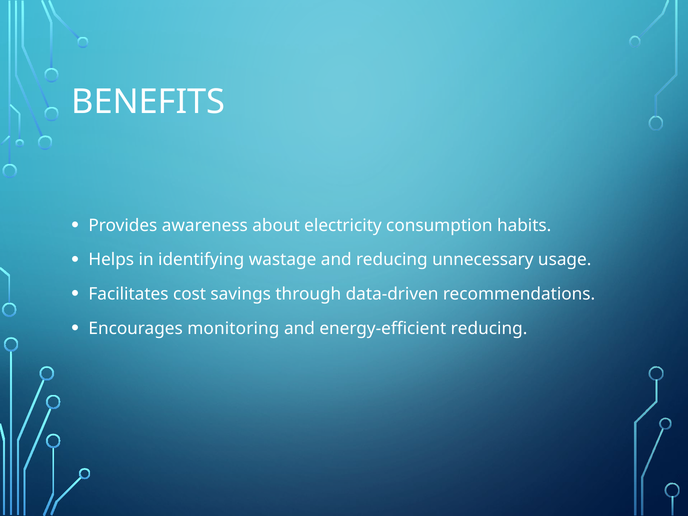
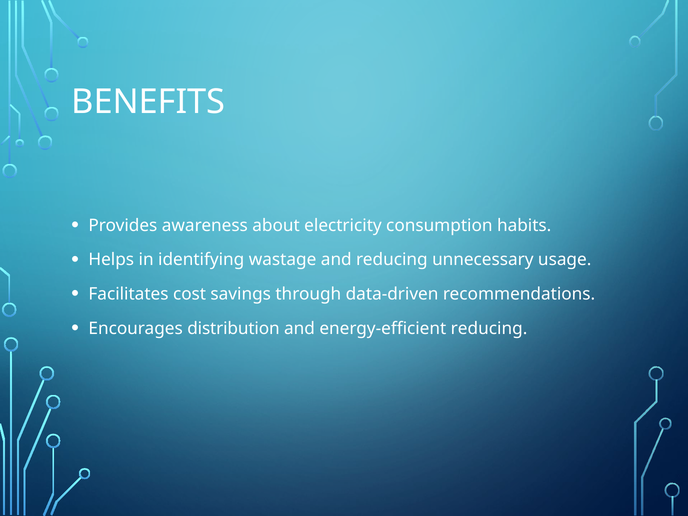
monitoring: monitoring -> distribution (233, 328)
